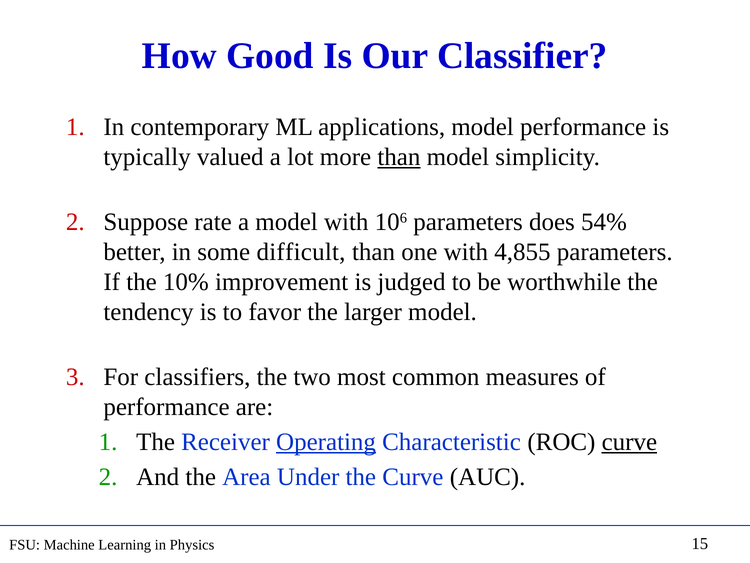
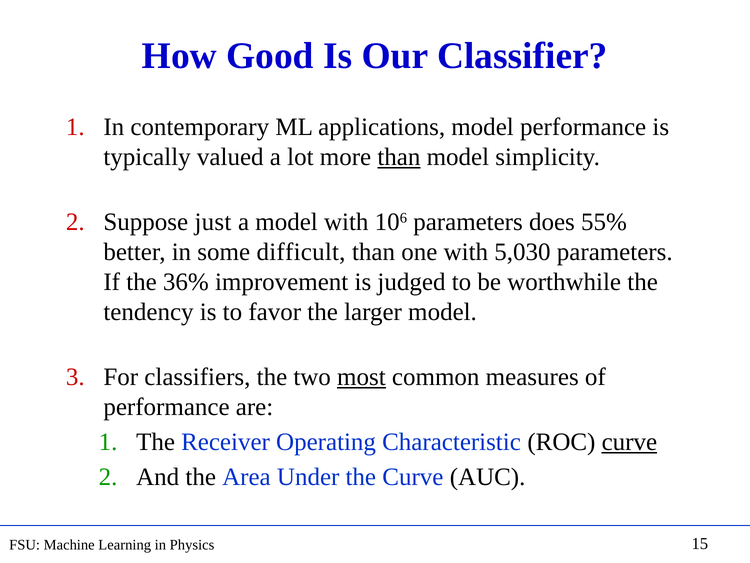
rate: rate -> just (213, 222)
54%: 54% -> 55% (604, 222)
4,855: 4,855 -> 5,030 (522, 252)
10%: 10% -> 36% (186, 282)
most underline: none -> present (361, 377)
Operating underline: present -> none (326, 442)
